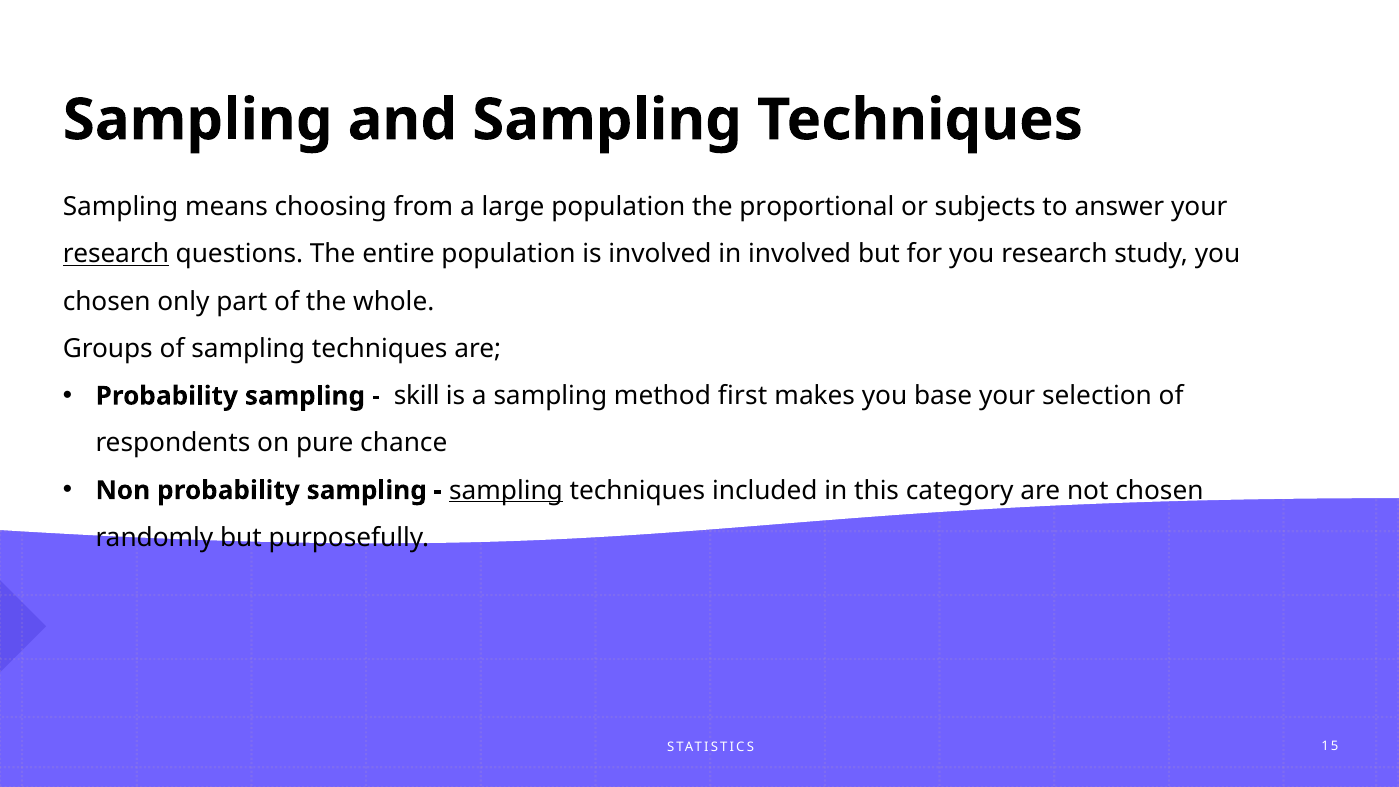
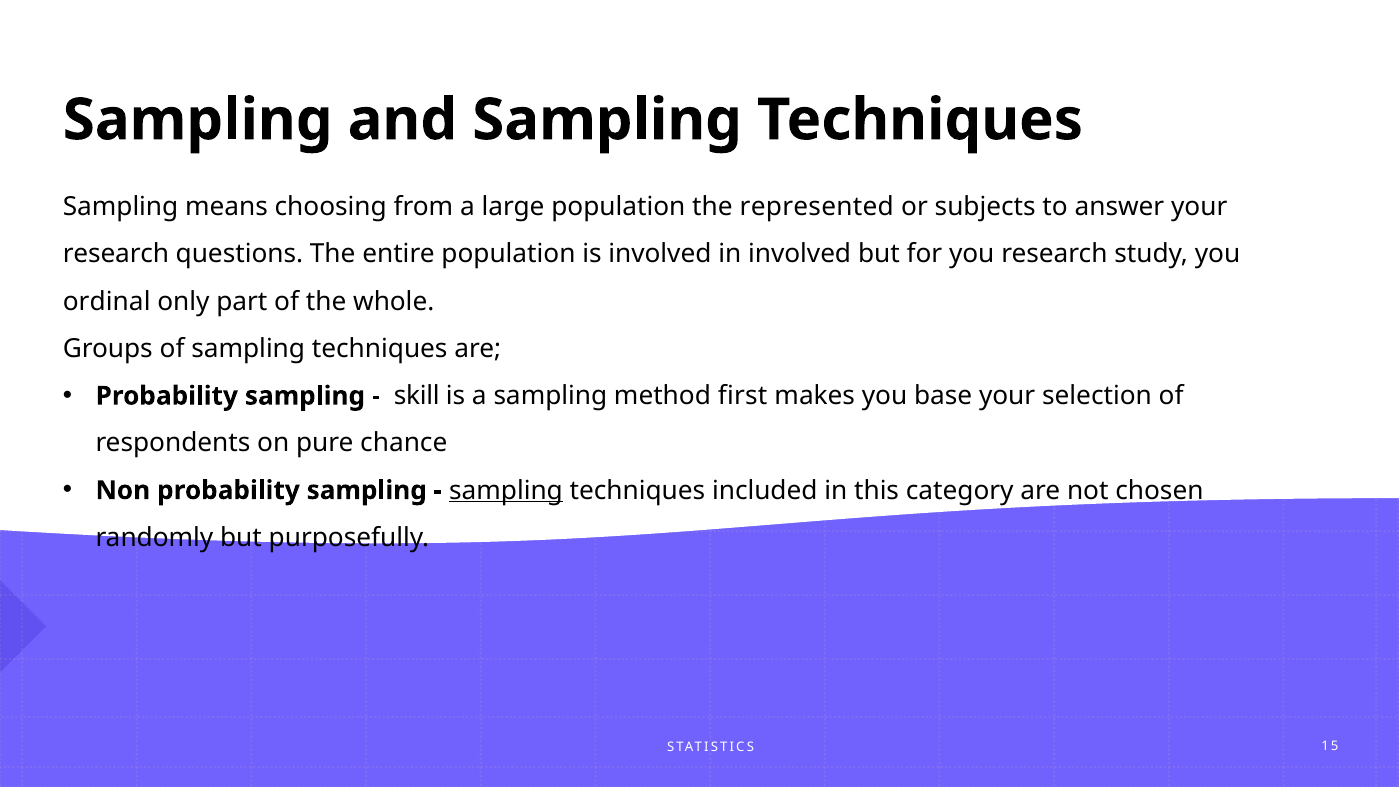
proportional: proportional -> represented (817, 207)
research underline: present -> none (116, 254)
chosen: chosen -> ordinal (107, 301)
